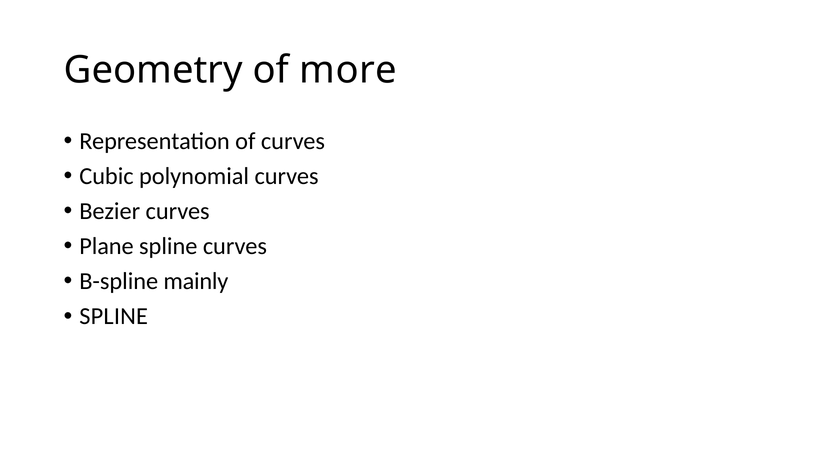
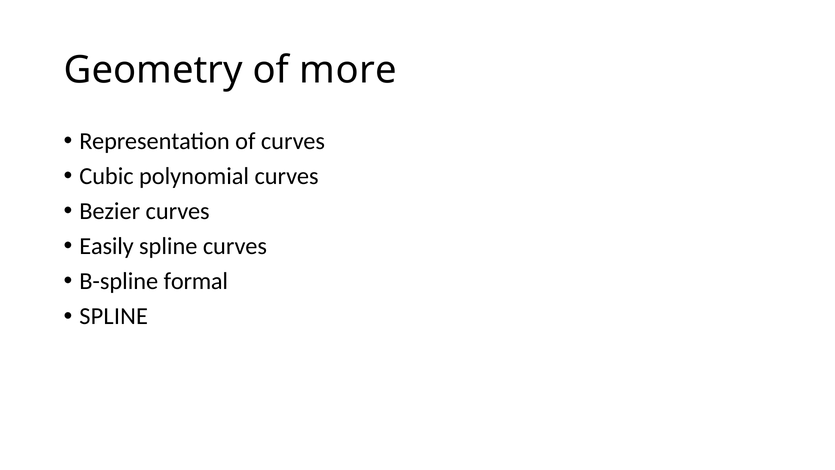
Plane: Plane -> Easily (107, 246)
mainly: mainly -> formal (196, 281)
